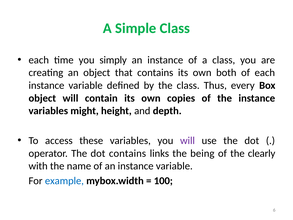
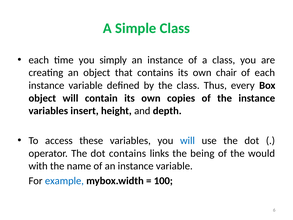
both: both -> chair (226, 73)
might: might -> insert (85, 111)
will colour: purple -> blue (187, 140)
clearly: clearly -> would (262, 153)
